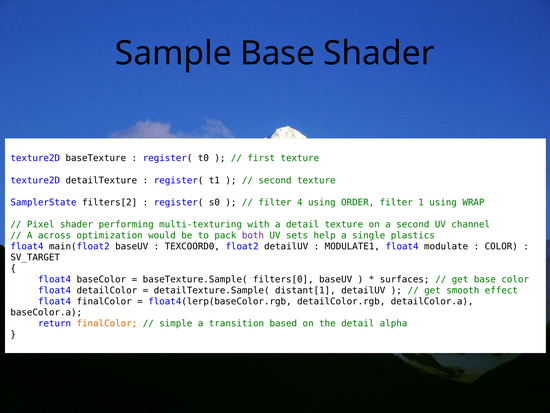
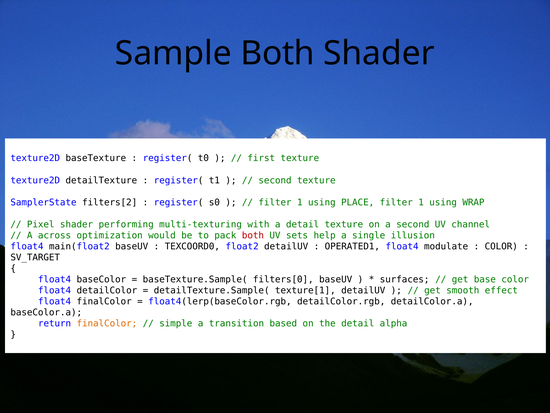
Sample Base: Base -> Both (278, 53)
4: 4 -> 1 (300, 202)
ORDER: ORDER -> PLACE (358, 202)
both colour: purple -> red (253, 235)
plastics: plastics -> illusion (413, 235)
MODULATE1: MODULATE1 -> OPERATED1 (352, 246)
distant[1: distant[1 -> texture[1 (305, 290)
